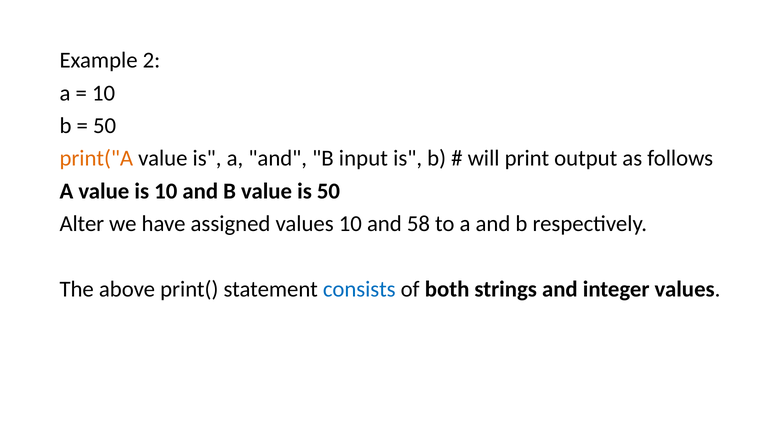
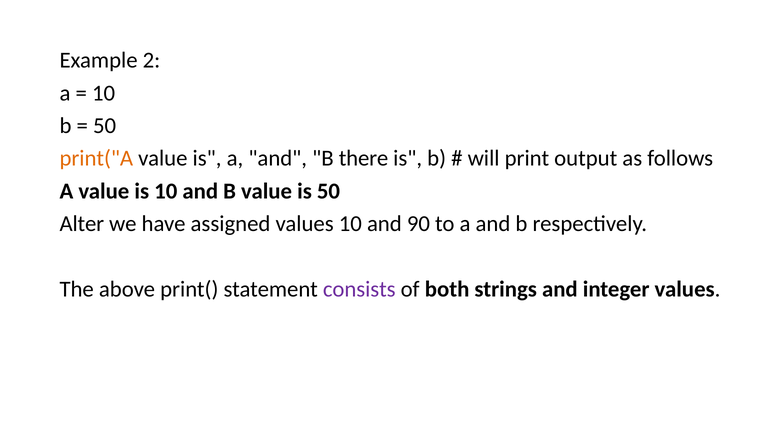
input: input -> there (364, 159)
58: 58 -> 90 (418, 224)
consists colour: blue -> purple (359, 289)
